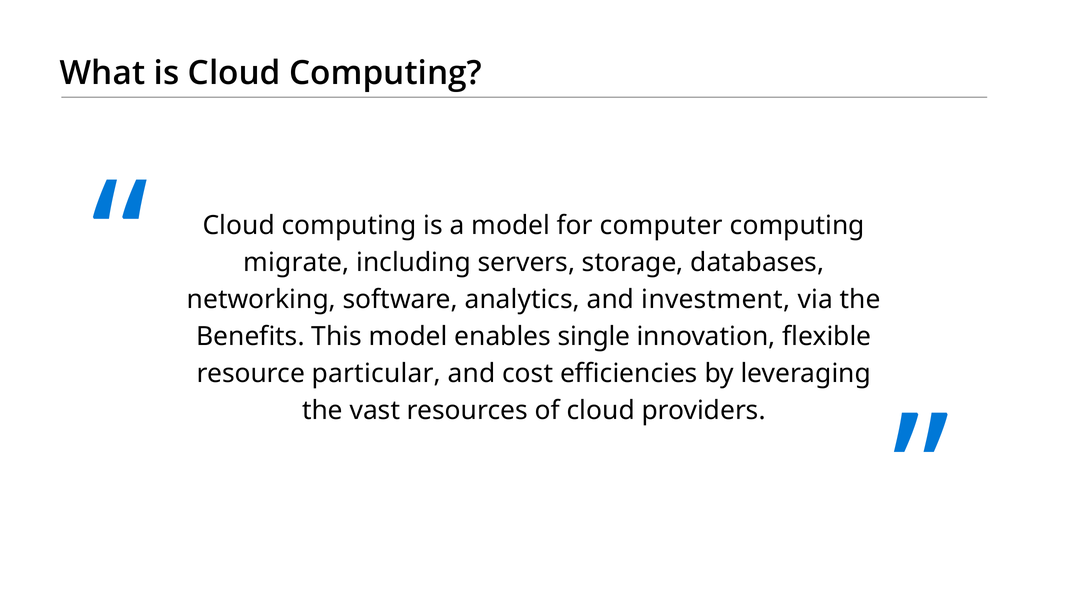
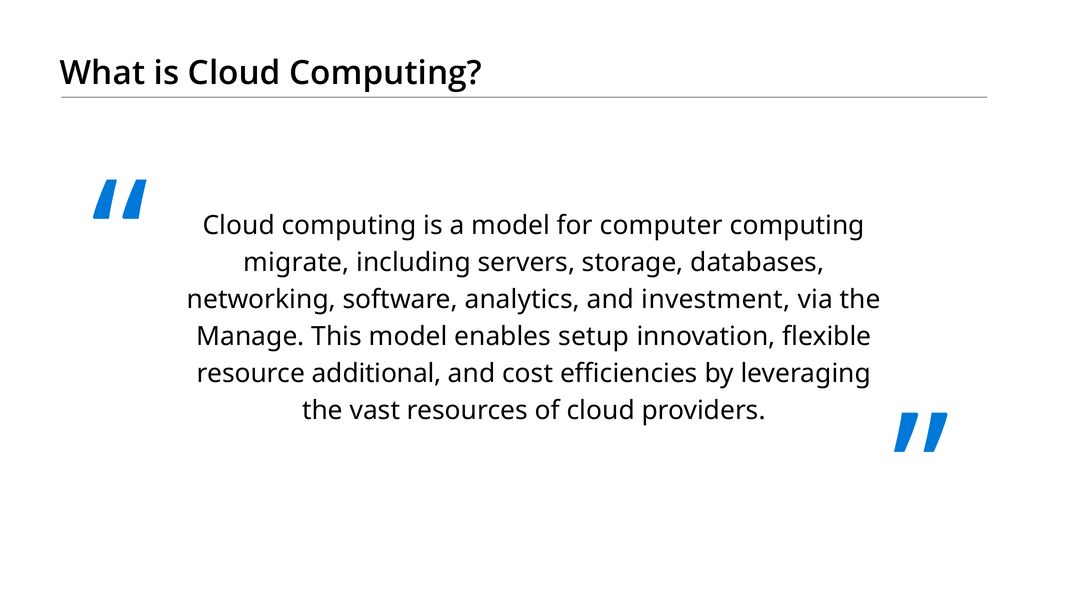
Benefits: Benefits -> Manage (250, 336)
single: single -> setup (594, 336)
particular: particular -> additional (377, 373)
